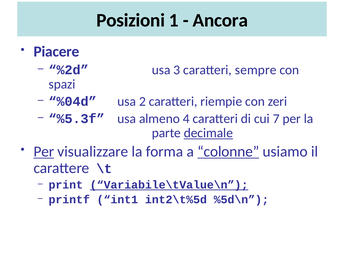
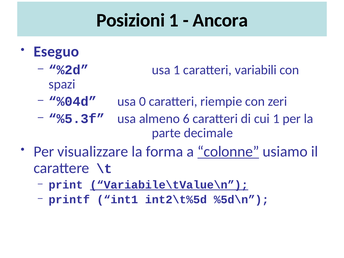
Piacere: Piacere -> Eseguo (56, 52)
usa 3: 3 -> 1 (177, 70)
sempre: sempre -> variabili (256, 70)
2: 2 -> 0 (142, 101)
4: 4 -> 6 (186, 119)
cui 7: 7 -> 1 (276, 119)
decimale underline: present -> none (208, 133)
Per underline: present -> none (44, 152)
